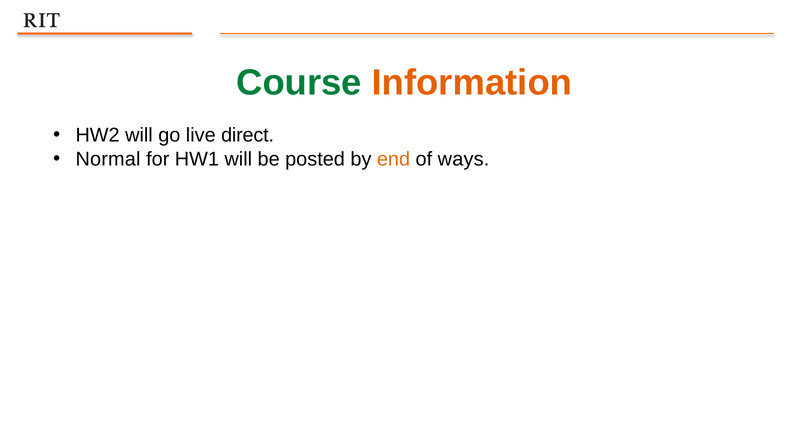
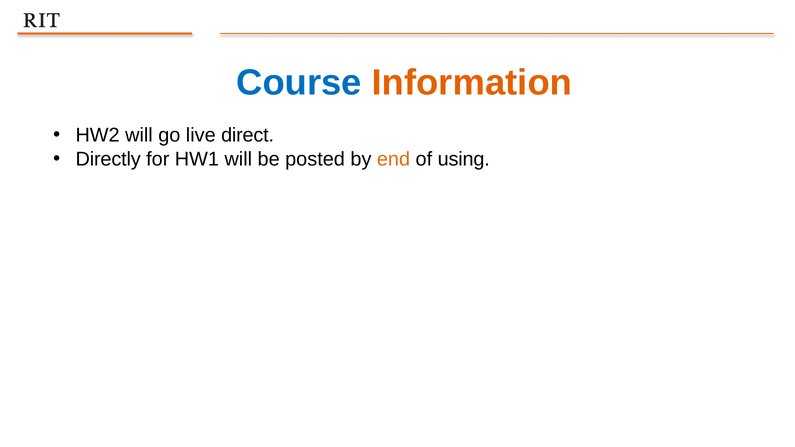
Course colour: green -> blue (299, 83)
Normal: Normal -> Directly (108, 159)
ways: ways -> using (464, 159)
